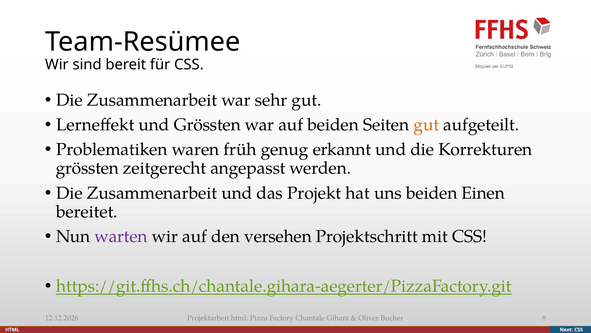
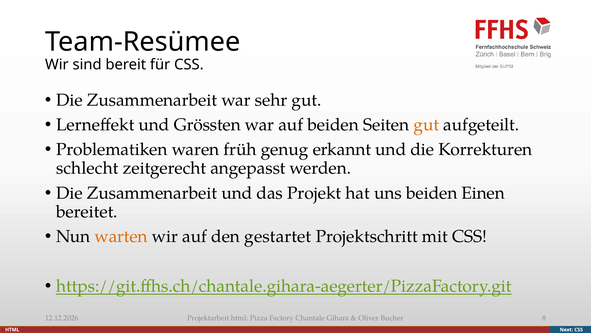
grössten: grössten -> schlecht (87, 168)
warten colour: purple -> orange (121, 236)
versehen: versehen -> gestartet (278, 236)
